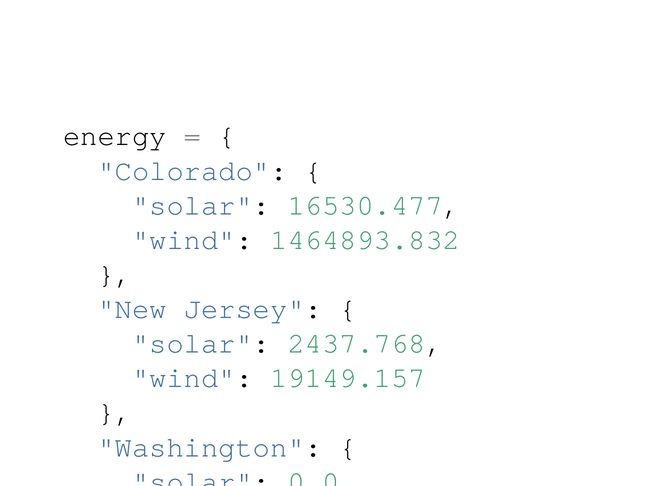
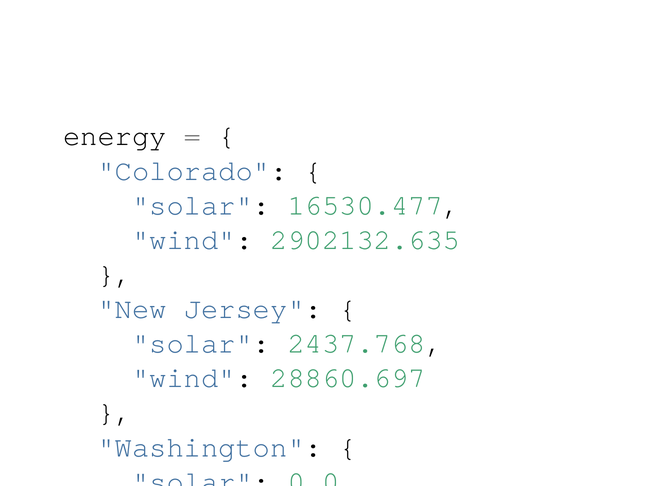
1464893.832: 1464893.832 -> 2902132.635 (365, 239)
19149.157: 19149.157 -> 28860.697 (348, 377)
